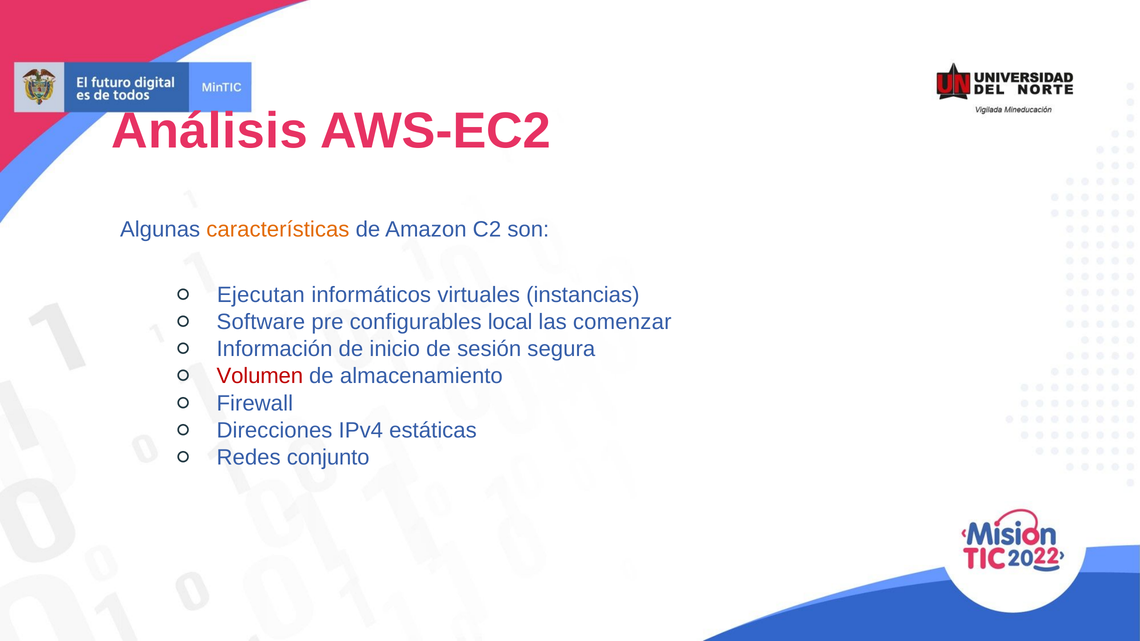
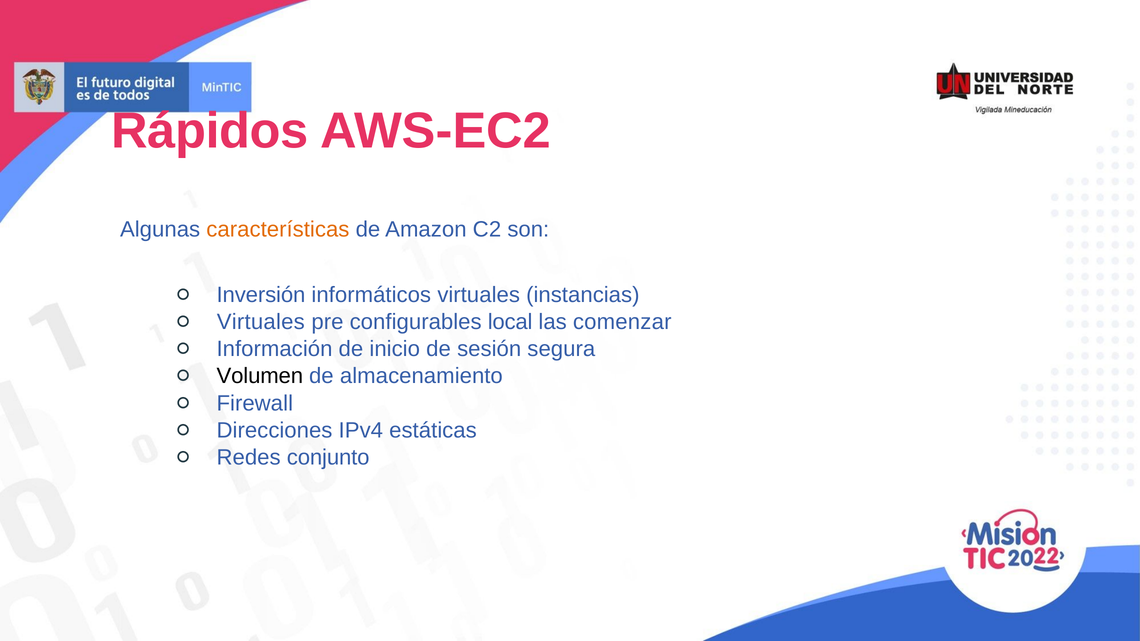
Análisis: Análisis -> Rápidos (210, 131)
Ejecutan: Ejecutan -> Inversión (261, 295)
Software: Software -> Virtuales (261, 322)
Volumen colour: red -> black (260, 376)
